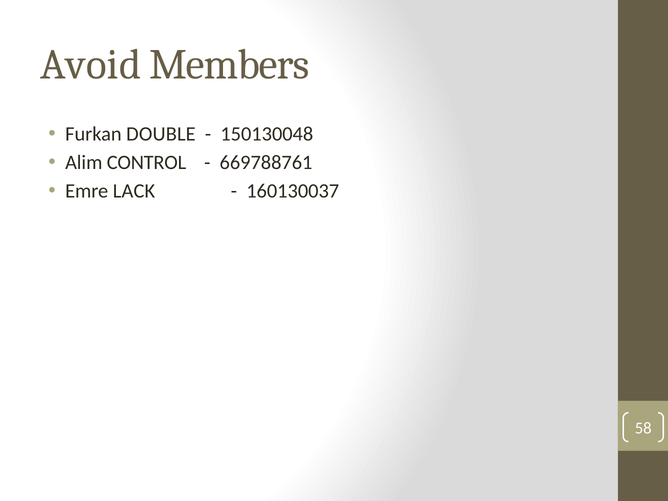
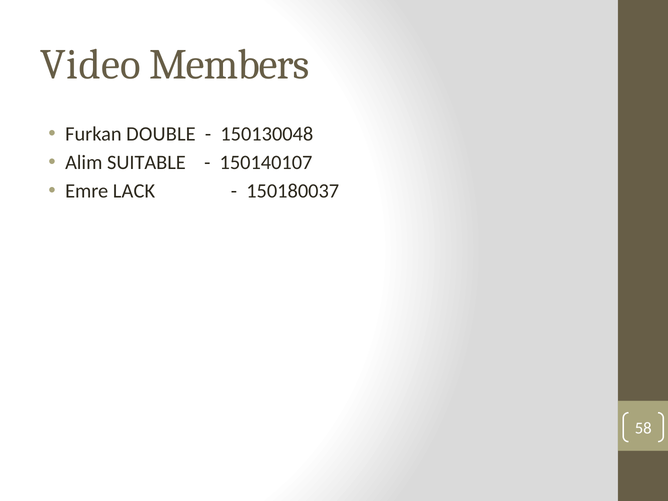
Avoid: Avoid -> Video (91, 65)
CONTROL: CONTROL -> SUITABLE (146, 162)
669788761: 669788761 -> 150140107 (266, 162)
160130037: 160130037 -> 150180037 (293, 191)
